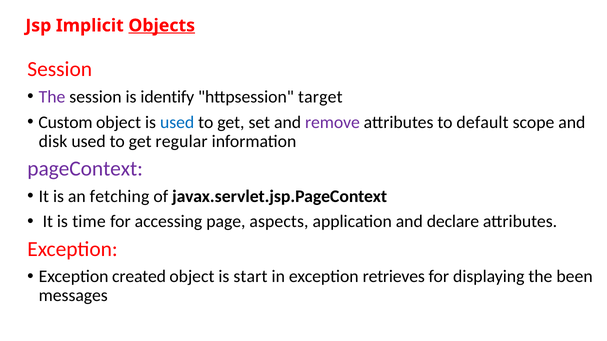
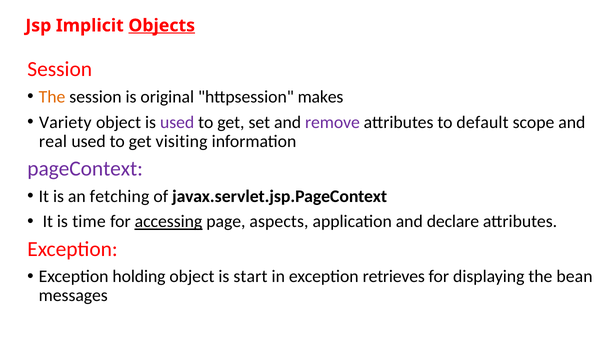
The colour: purple -> orange (52, 97)
identify: identify -> original (167, 97)
target: target -> makes (320, 97)
Custom: Custom -> Variety (65, 122)
used colour: blue -> purple (177, 122)
disk: disk -> real (53, 141)
regular: regular -> visiting (182, 141)
accessing underline: none -> present (168, 222)
created: created -> holding (139, 277)
been: been -> bean (575, 277)
